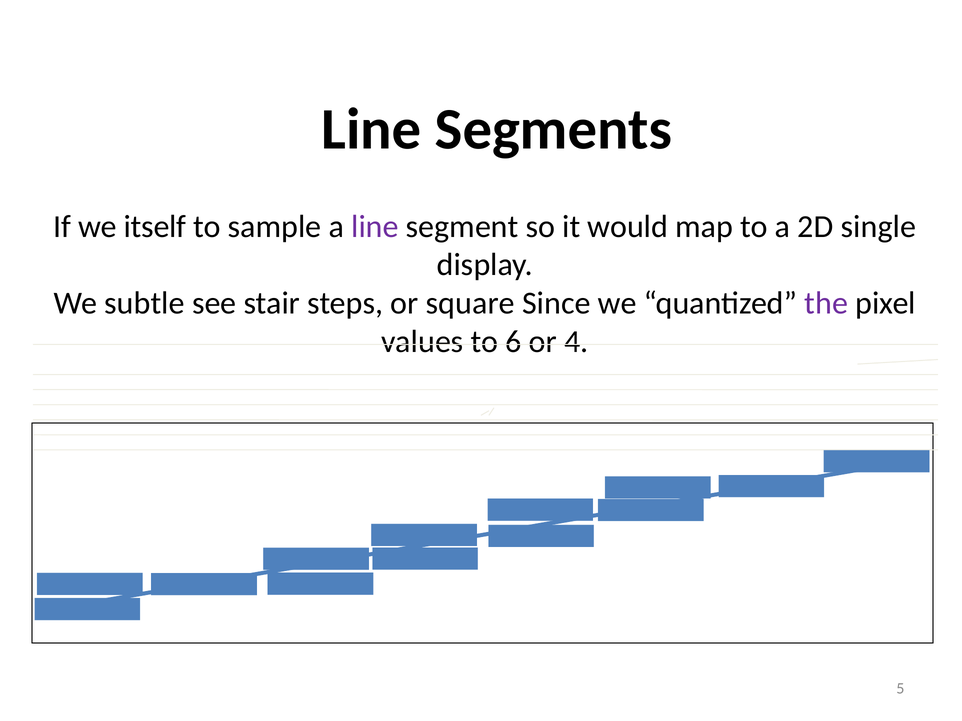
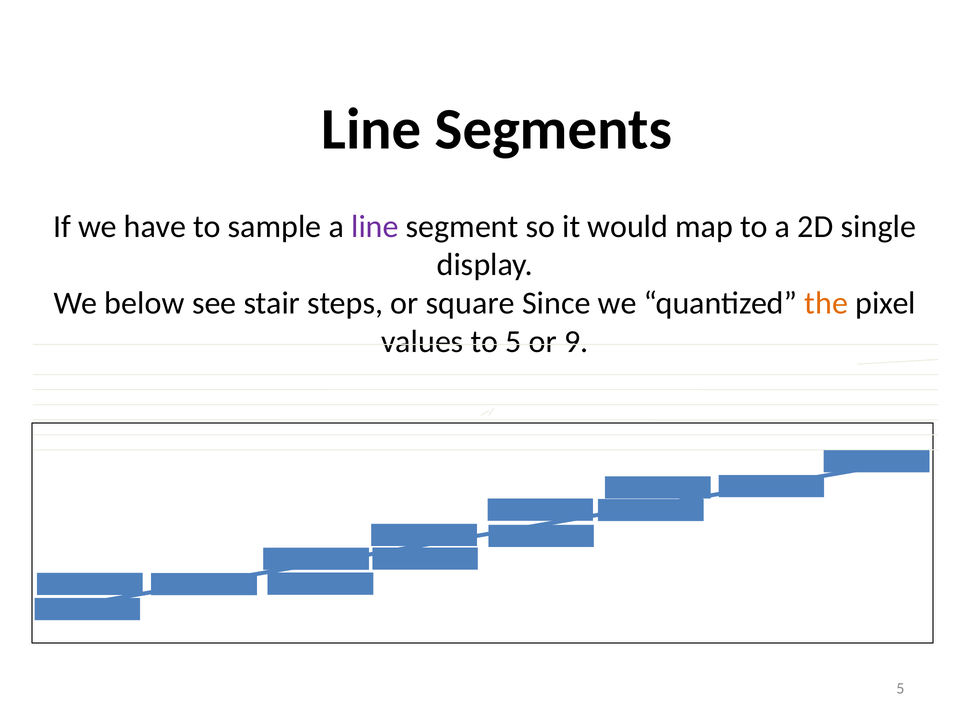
itself: itself -> have (155, 227)
subtle: subtle -> below (144, 304)
the colour: purple -> orange (826, 304)
to 6: 6 -> 5 (513, 342)
4: 4 -> 9 (576, 342)
